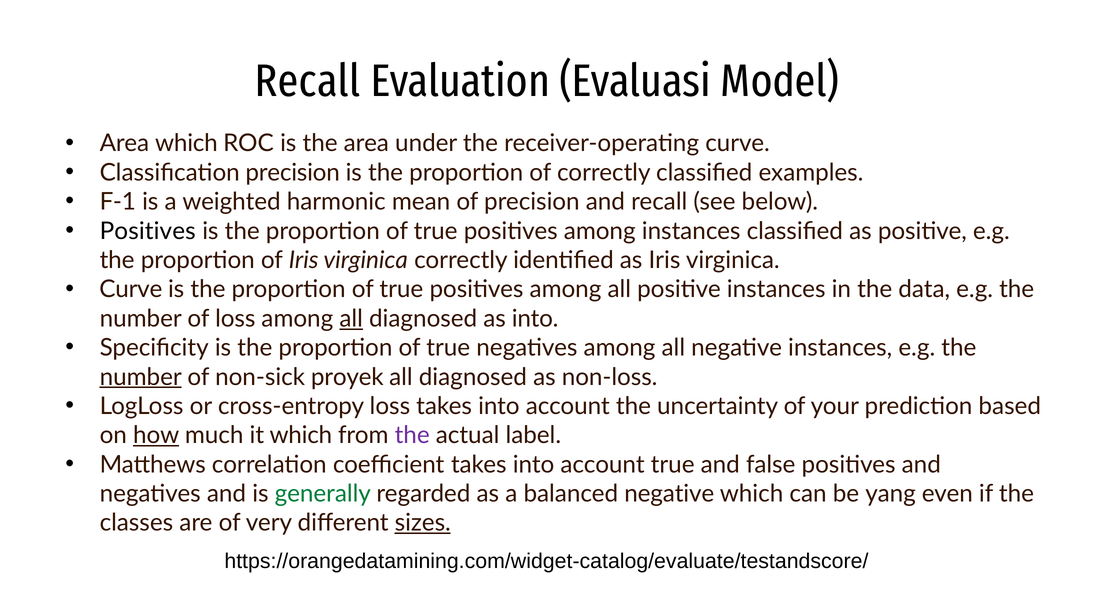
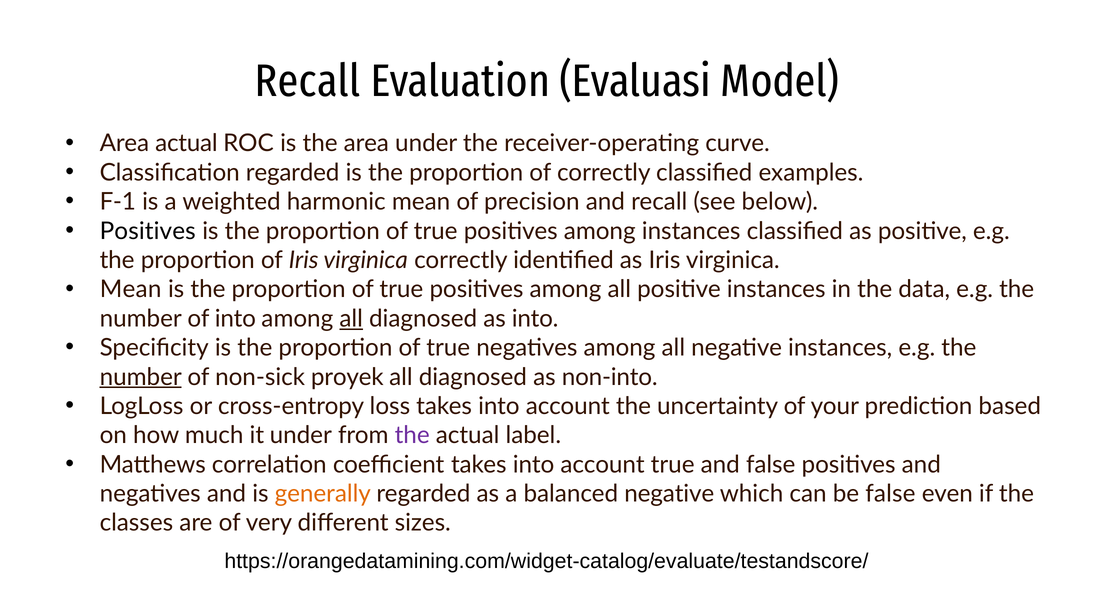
Area which: which -> actual (186, 143)
Classification precision: precision -> regarded (293, 172)
Curve: Curve -> Mean (131, 289)
of loss: loss -> into (235, 318)
non-loss: non-loss -> non-into (610, 377)
how underline: present -> none (156, 435)
it which: which -> under (301, 435)
generally colour: green -> orange (323, 493)
be yang: yang -> false (890, 493)
sizes underline: present -> none (423, 522)
